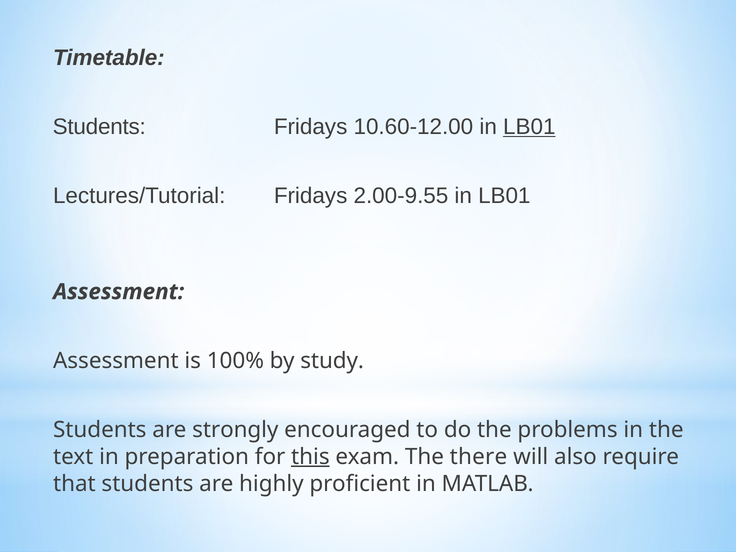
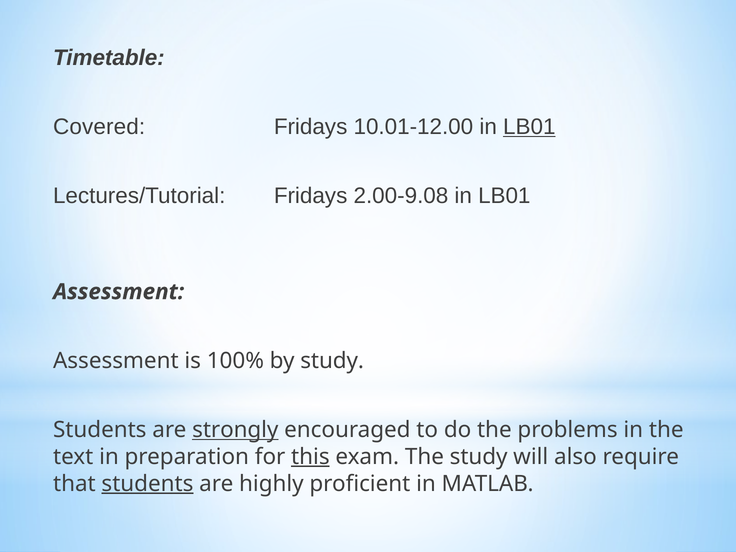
Students: Students -> Covered (99, 127)
10.60-12.00: 10.60-12.00 -> 10.01-12.00 (413, 127)
2.00-9.55: 2.00-9.55 -> 2.00-9.08 (401, 196)
strongly underline: none -> present (235, 430)
The there: there -> study (479, 457)
students underline: none -> present (147, 484)
